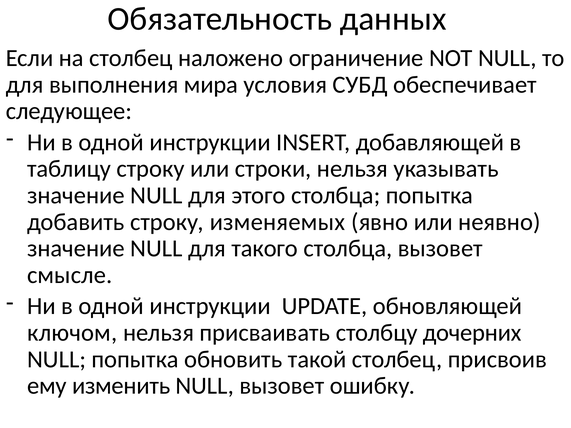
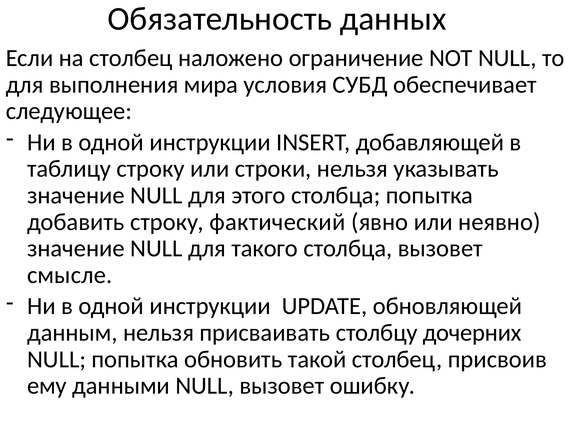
изменяемых: изменяемых -> фактический (277, 222)
ключом: ключом -> данным (72, 333)
изменить: изменить -> данными (121, 386)
